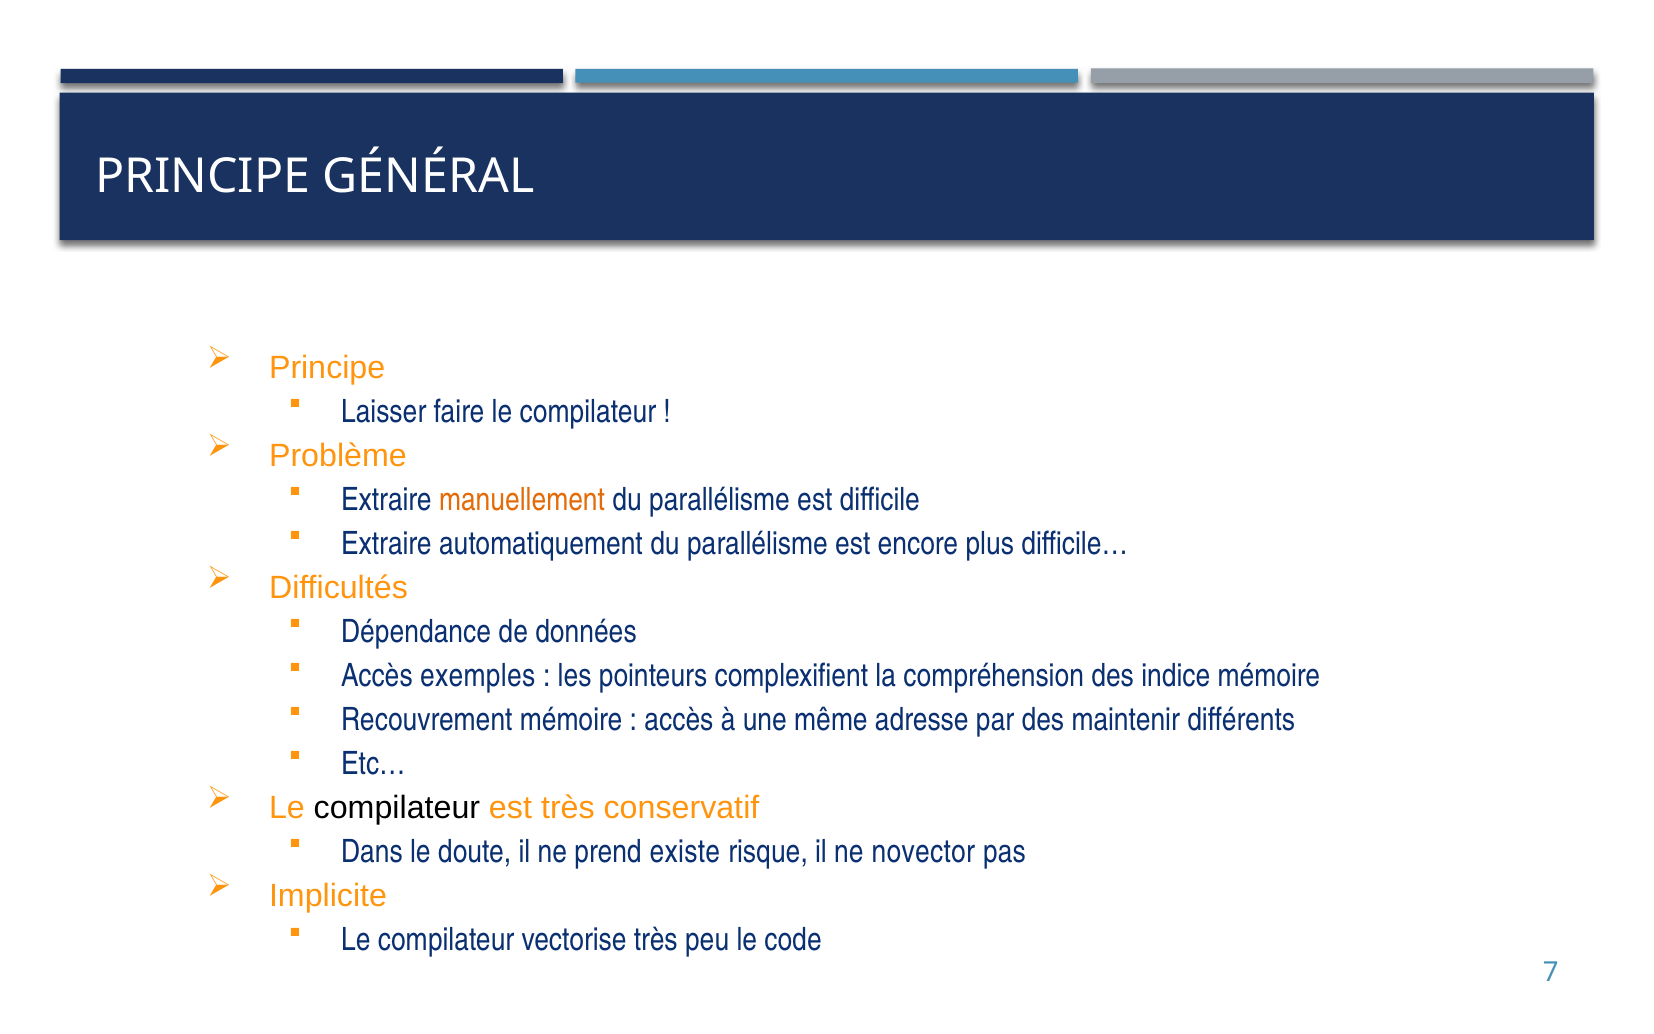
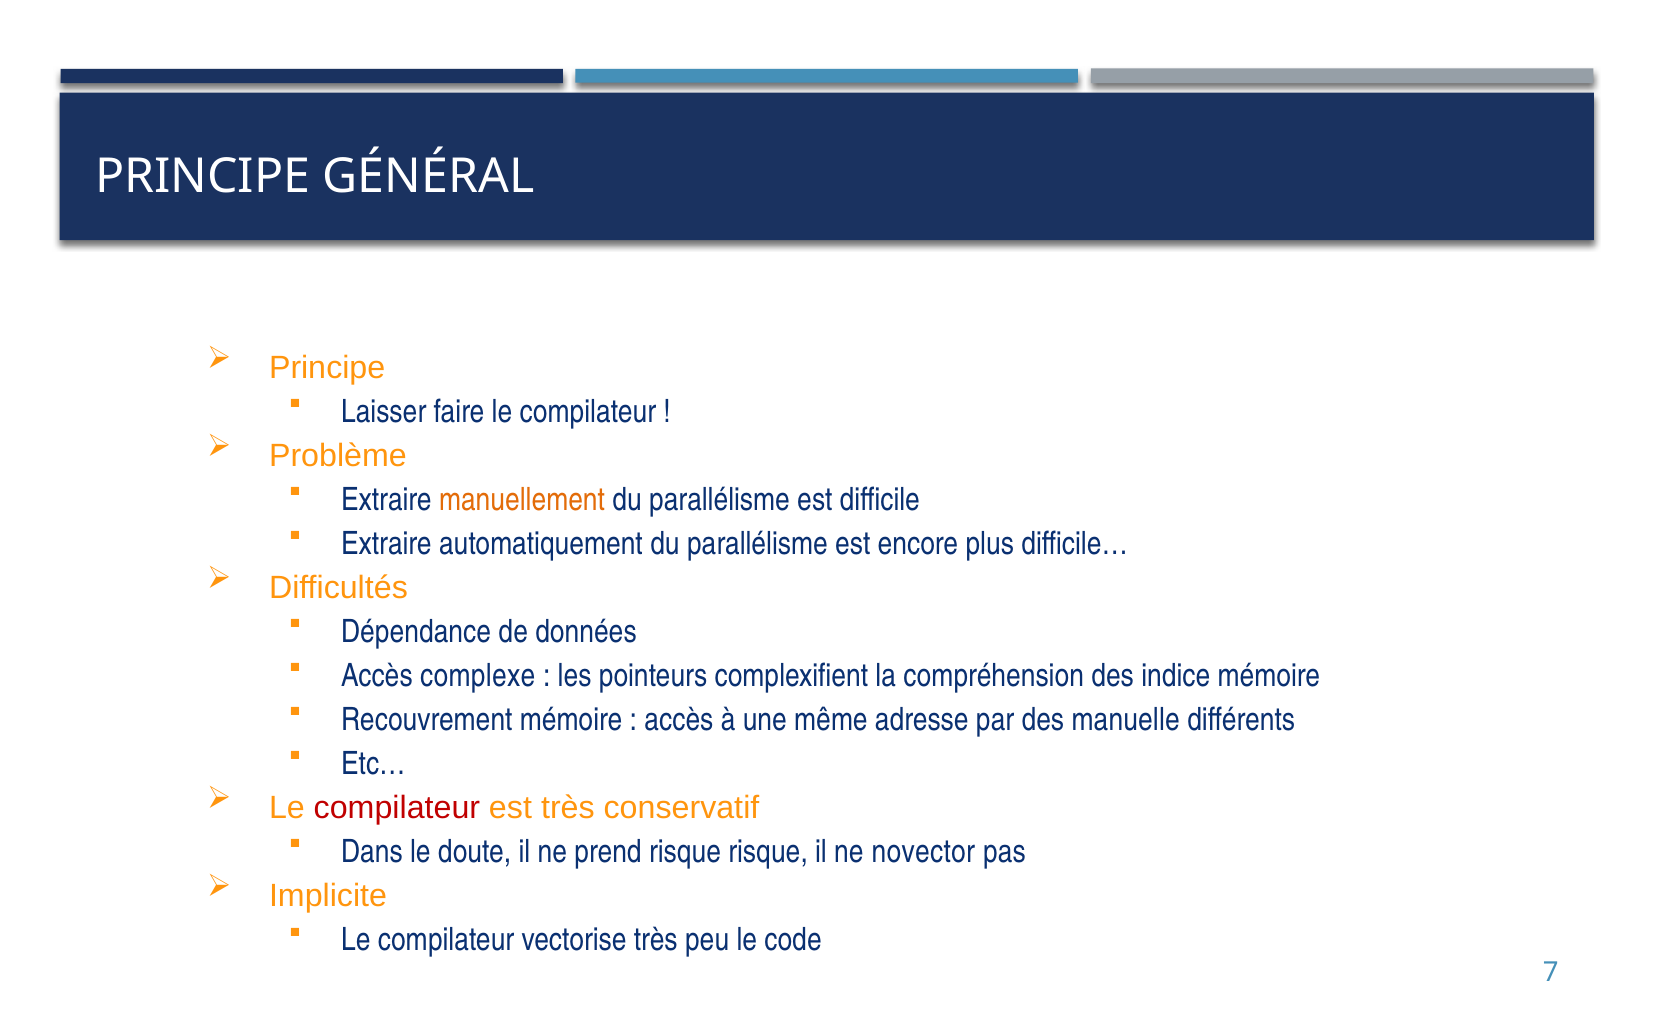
exemples: exemples -> complexe (478, 675)
maintenir: maintenir -> manuelle (1126, 719)
compilateur colour: black -> red (397, 808)
prend existe: existe -> risque (685, 852)
